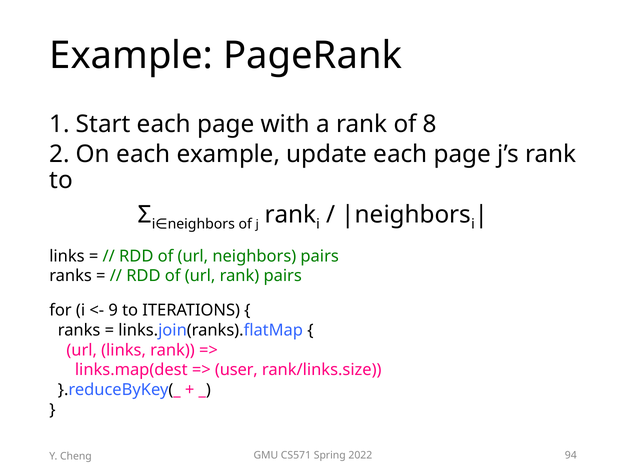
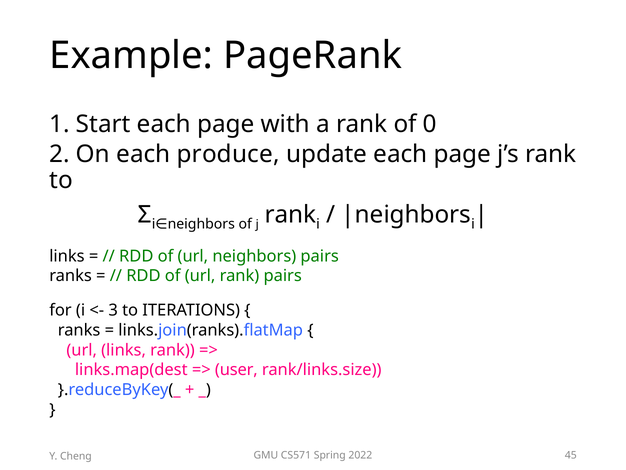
8: 8 -> 0 (430, 124)
each example: example -> produce (228, 154)
9: 9 -> 3 (113, 310)
94: 94 -> 45 (571, 455)
